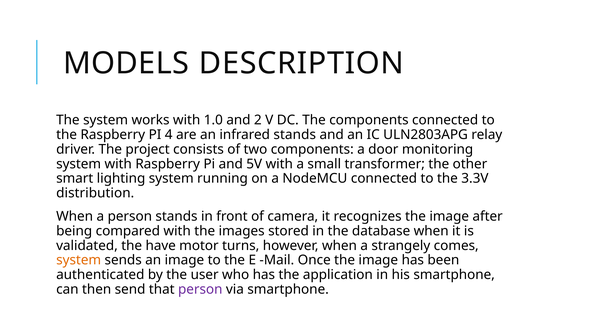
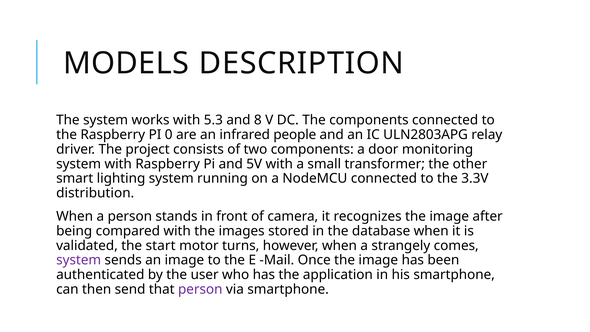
1.0: 1.0 -> 5.3 (213, 120)
2: 2 -> 8 (258, 120)
4: 4 -> 0 (169, 135)
infrared stands: stands -> people (295, 135)
have: have -> start (161, 245)
system colour: orange -> purple (79, 260)
